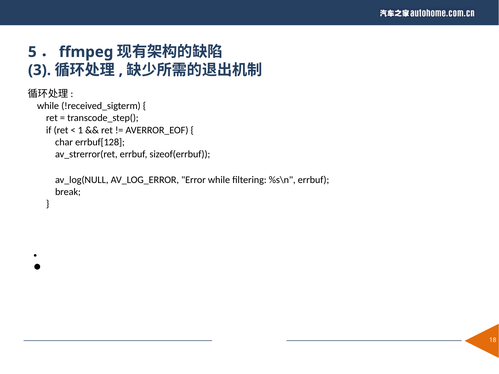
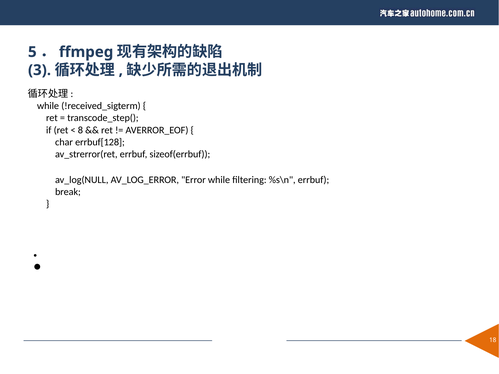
1: 1 -> 8 (80, 130)
